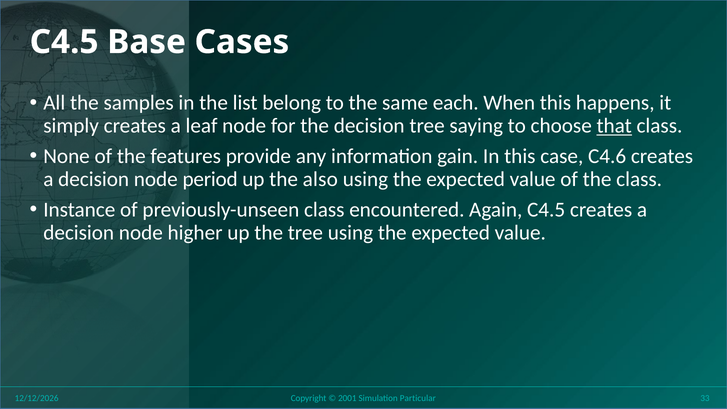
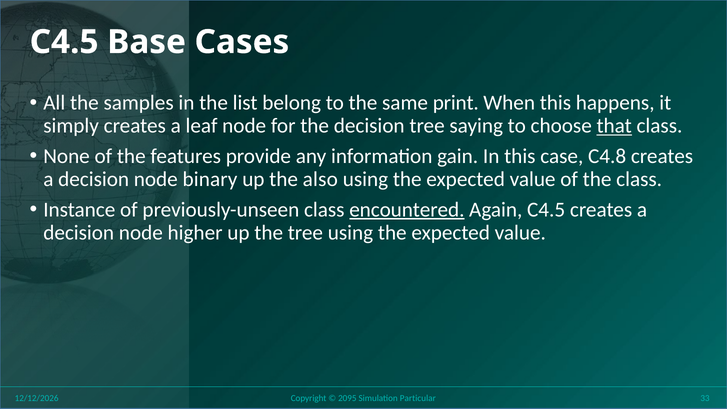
each: each -> print (456, 103)
C4.6: C4.6 -> C4.8 (607, 156)
period: period -> binary (210, 179)
encountered underline: none -> present (407, 210)
2001: 2001 -> 2095 (347, 398)
